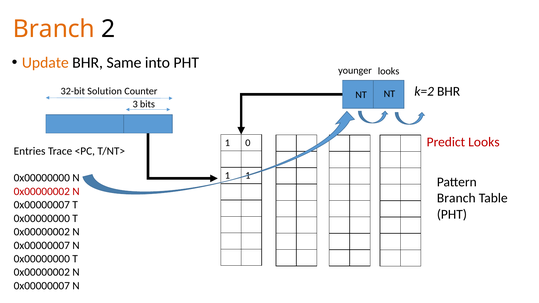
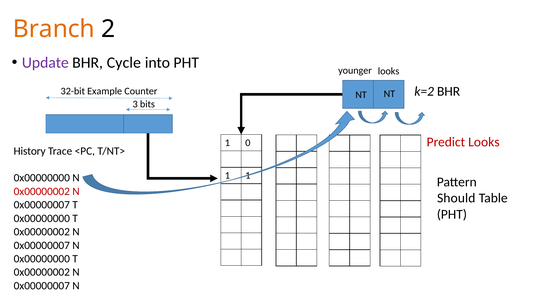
Update colour: orange -> purple (45, 63)
Same: Same -> Cycle (124, 63)
Solution: Solution -> Example (105, 91)
Entries: Entries -> History (30, 151)
Branch: Branch -> Should (456, 198)
